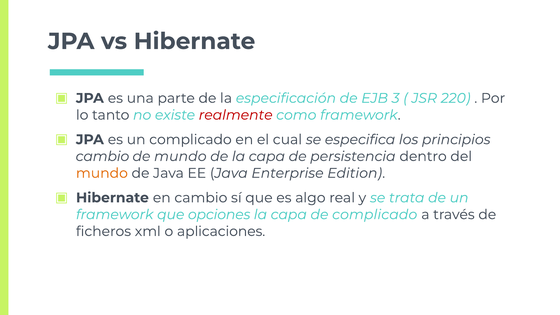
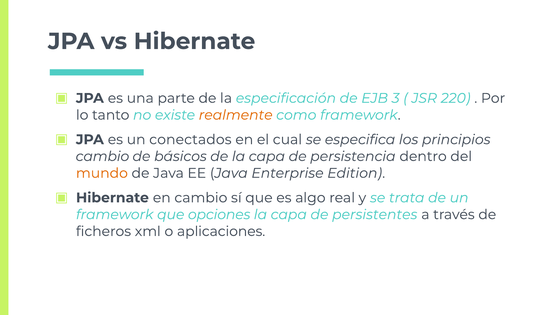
realmente colour: red -> orange (236, 115)
un complicado: complicado -> conectados (190, 140)
de mundo: mundo -> básicos (180, 156)
de complicado: complicado -> persistentes (375, 215)
